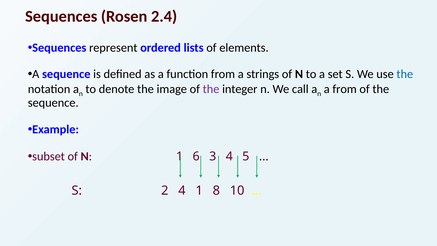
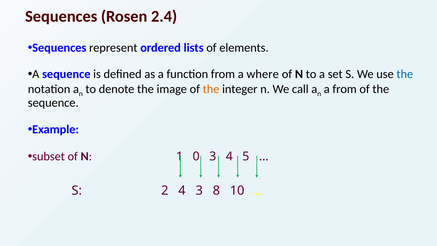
strings: strings -> where (263, 74)
the colour: purple -> orange (211, 89)
6: 6 -> 0 (196, 156)
4 1: 1 -> 3 (199, 190)
